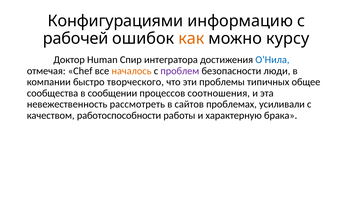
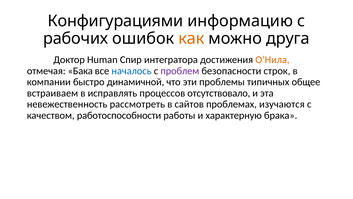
рабочей: рабочей -> рабочих (76, 38)
курсу: курсу -> друга (288, 38)
О’Нила colour: blue -> orange (272, 60)
Chef: Chef -> Бака (80, 71)
началось colour: orange -> blue (132, 71)
люди: люди -> строк (277, 71)
творческого: творческого -> динамичной (136, 82)
сообщества: сообщества -> встраиваем (53, 93)
сообщении: сообщении -> исправлять (112, 93)
соотношения: соотношения -> отсутствовало (219, 93)
усиливали: усиливали -> изучаются (282, 104)
